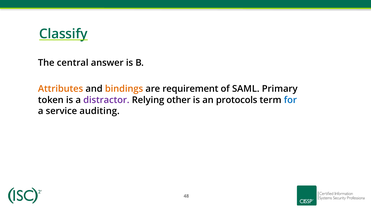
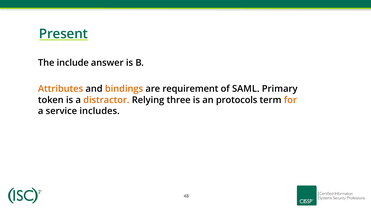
Classify: Classify -> Present (63, 34)
central: central -> include (73, 63)
distractor colour: purple -> orange (106, 100)
other: other -> three (179, 100)
for colour: blue -> orange (290, 100)
auditing: auditing -> includes (100, 111)
